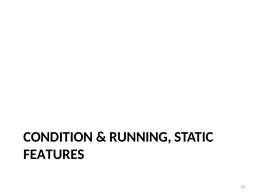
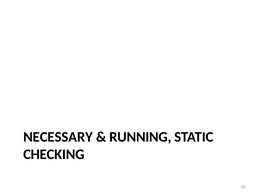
CONDITION: CONDITION -> NECESSARY (58, 137)
FEATURES: FEATURES -> CHECKING (54, 154)
